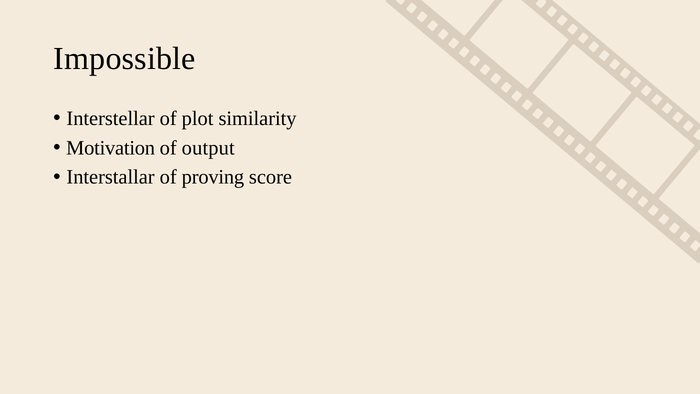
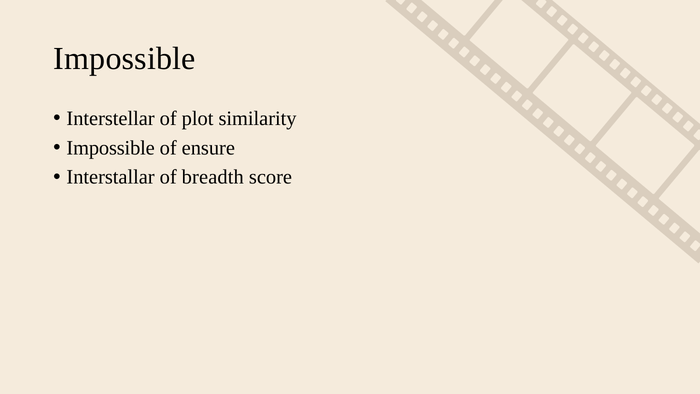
Motivation: Motivation -> Impossible (111, 148)
output: output -> ensure (208, 148)
proving: proving -> breadth (213, 177)
